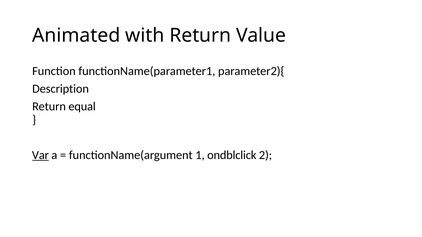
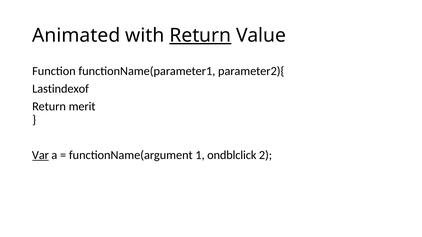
Return underline: none -> present (200, 35)
Description: Description -> Lastindexof (61, 89)
equal: equal -> merit (82, 107)
